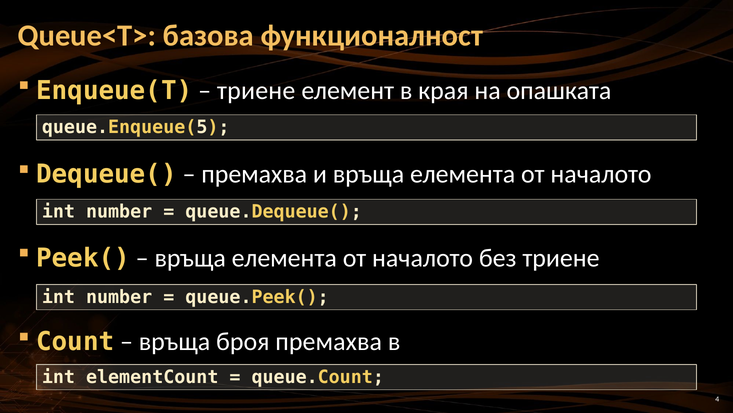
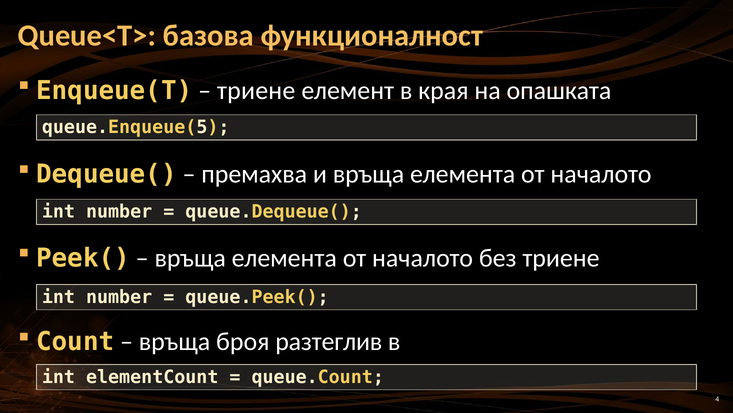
броя премахва: премахва -> разтеглив (329, 341)
